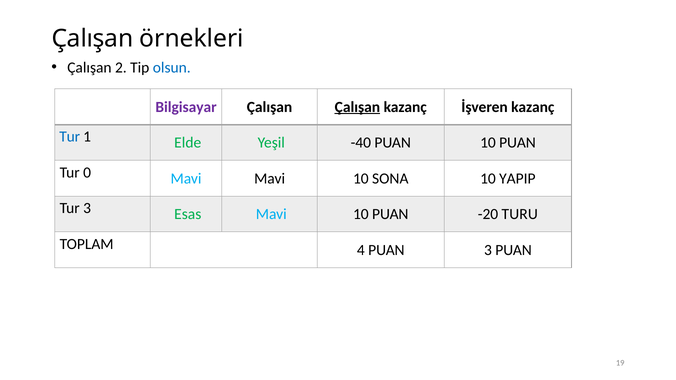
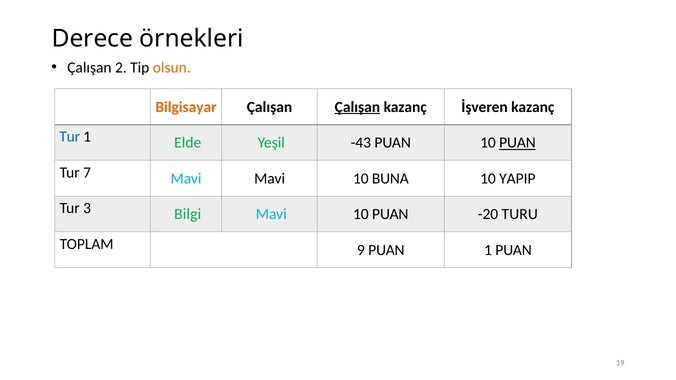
Çalışan: Çalışan -> Derece (92, 39)
olsun colour: blue -> orange (172, 67)
Bilgisayar colour: purple -> orange (186, 107)
-40: -40 -> -43 (361, 143)
PUAN underline: none -> present (518, 143)
0: 0 -> 7 (87, 173)
SONA: SONA -> BUNA (390, 179)
Esas: Esas -> Bilgi (188, 214)
4: 4 -> 9 (361, 250)
PUAN 3: 3 -> 1 (488, 250)
